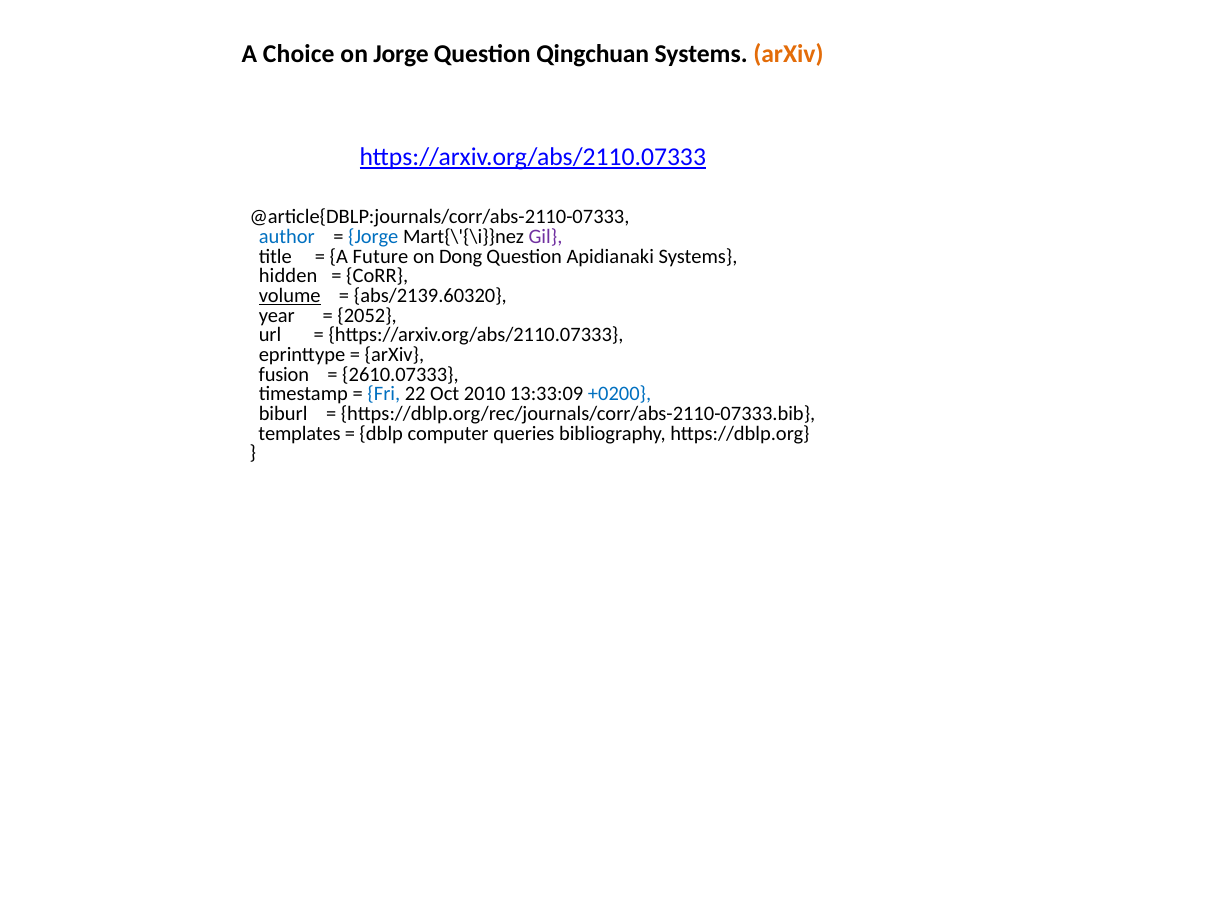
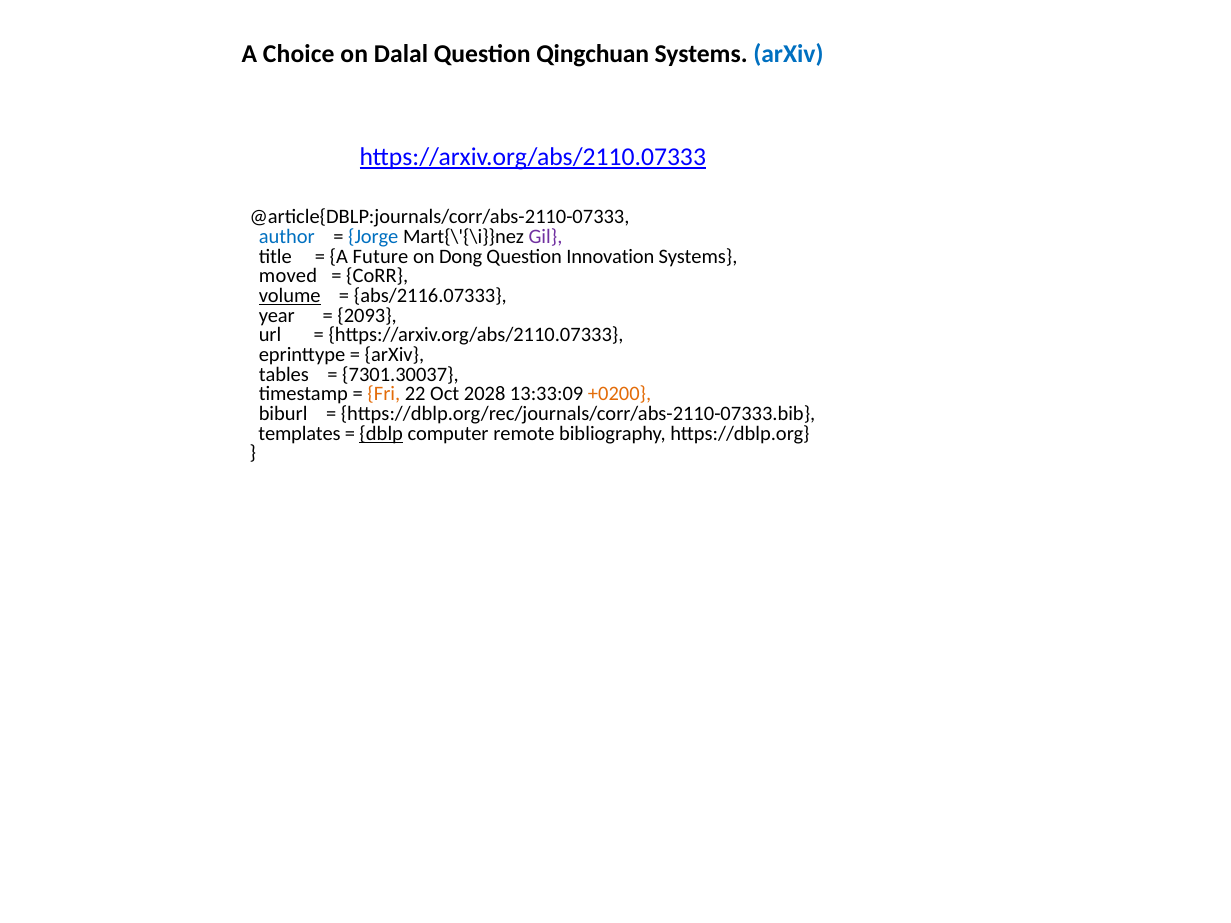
on Jorge: Jorge -> Dalal (401, 54)
arXiv colour: orange -> blue (788, 54)
Apidianaki: Apidianaki -> Innovation (610, 256)
hidden: hidden -> moved (288, 276)
abs/2139.60320: abs/2139.60320 -> abs/2116.07333 (430, 296)
2052: 2052 -> 2093 (367, 315)
fusion: fusion -> tables (284, 374)
2610.07333: 2610.07333 -> 7301.30037 (400, 374)
Fri colour: blue -> orange (384, 394)
2010: 2010 -> 2028 (485, 394)
+0200 colour: blue -> orange (620, 394)
dblp underline: none -> present (381, 433)
queries: queries -> remote (524, 433)
